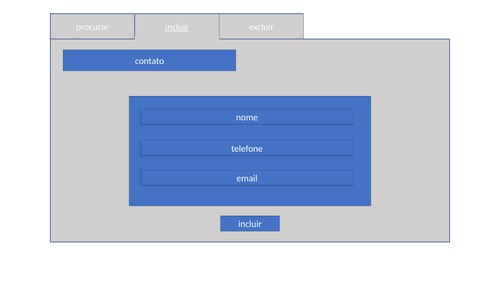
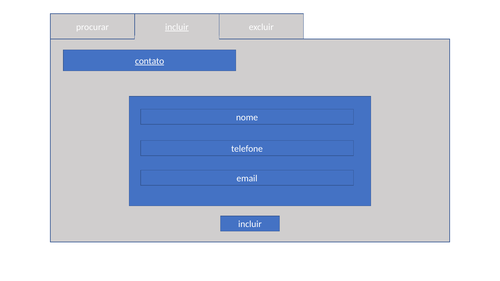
contato underline: none -> present (150, 61)
